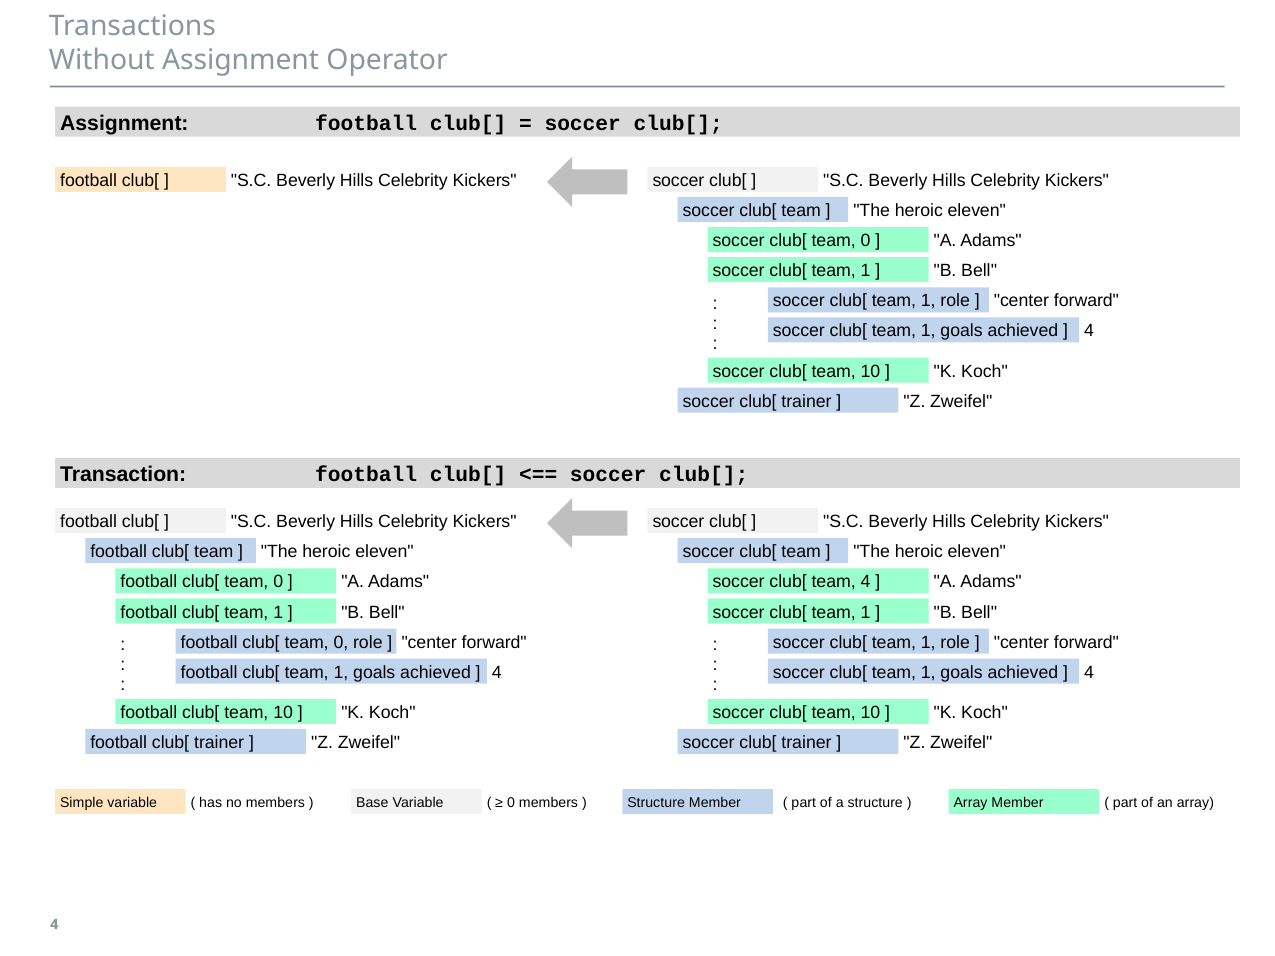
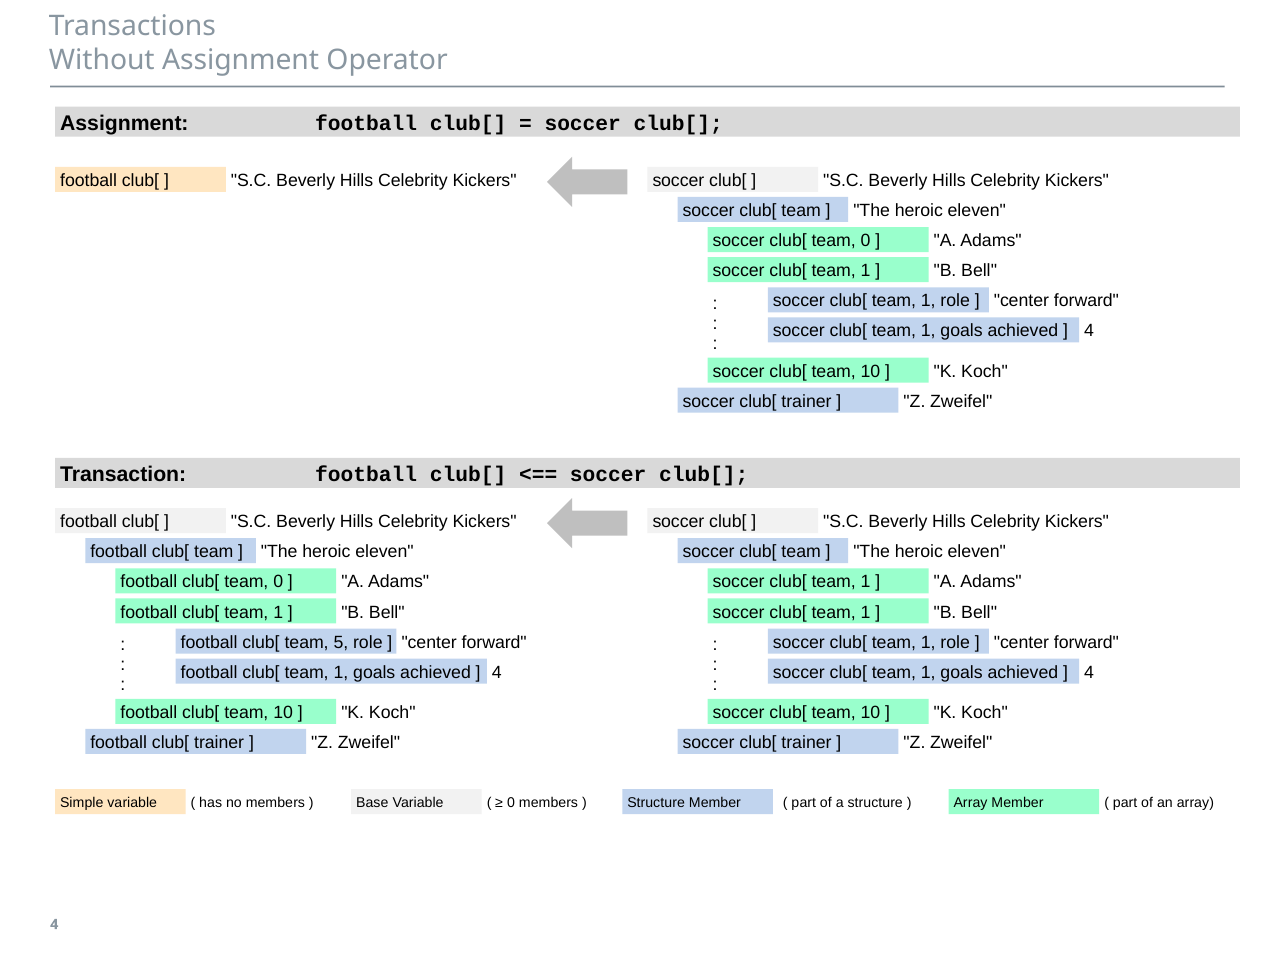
4: 4 -> 1 (866, 582)
0: 0 -> 5 (341, 642)
